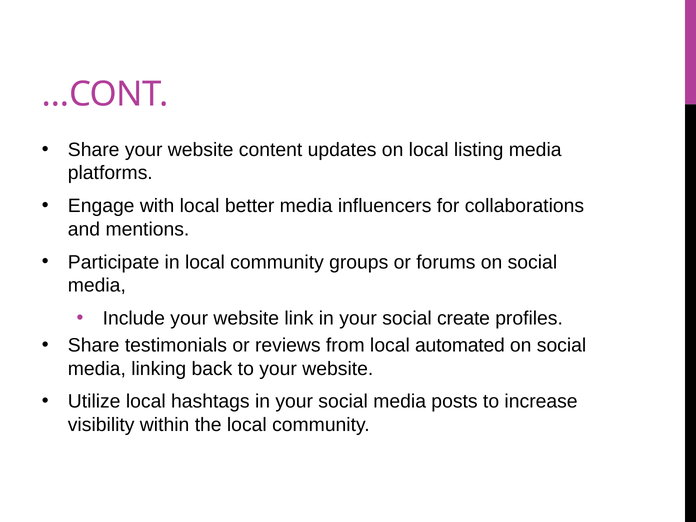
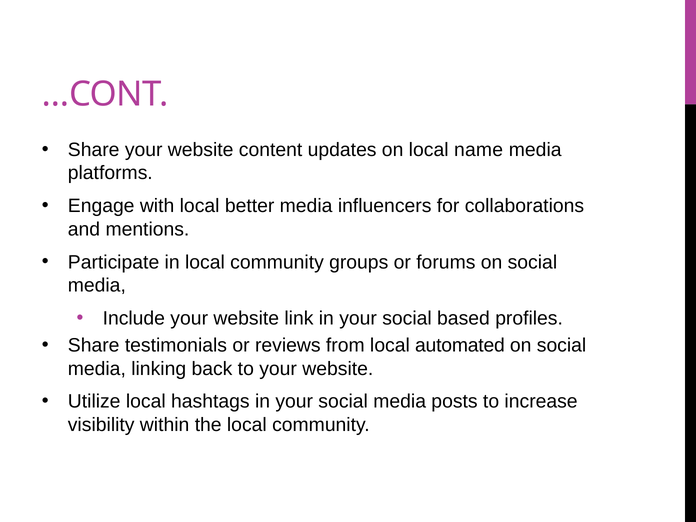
listing: listing -> name (479, 150)
create: create -> based (463, 318)
